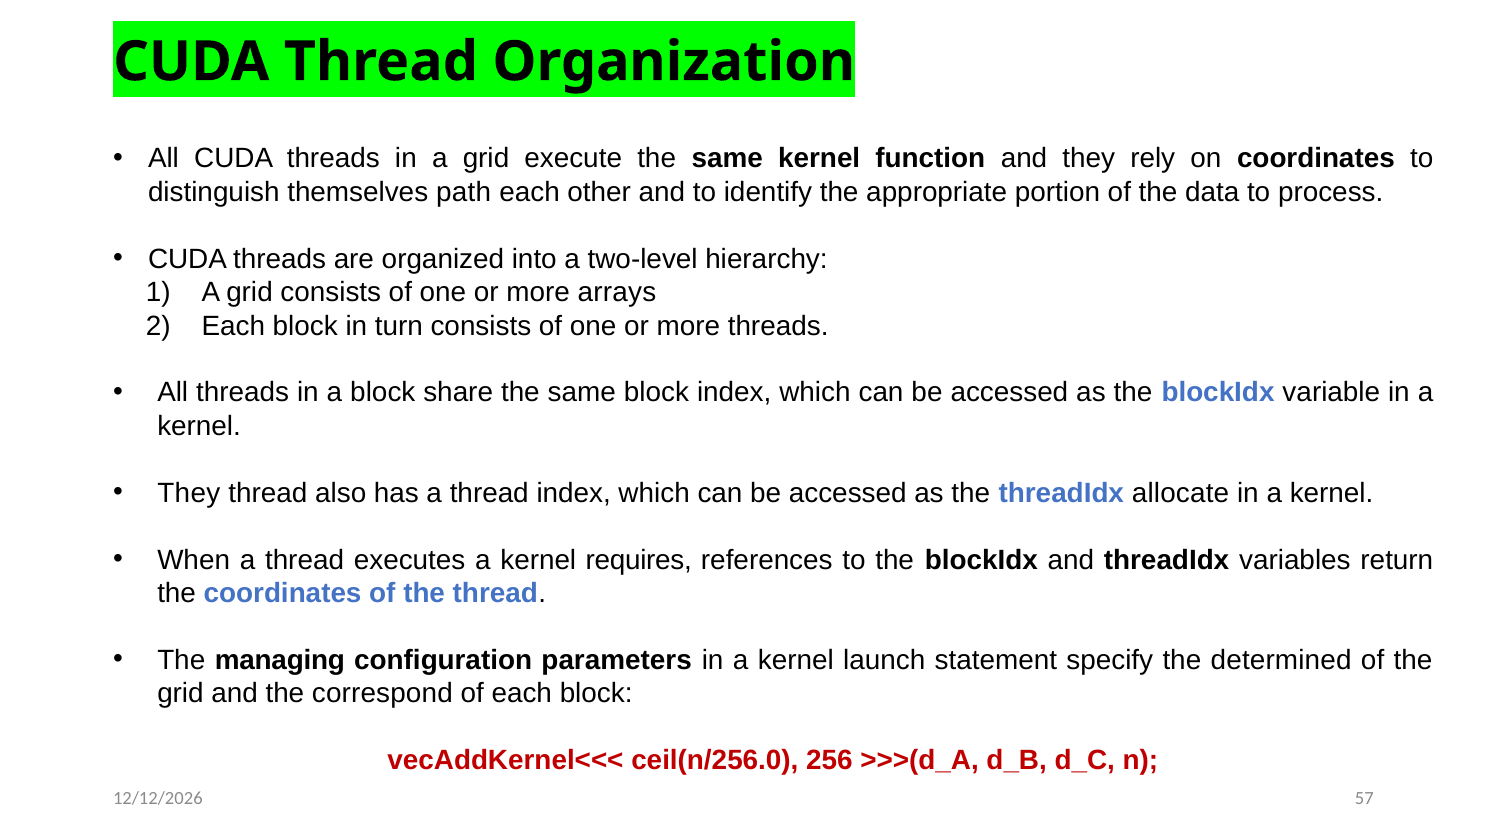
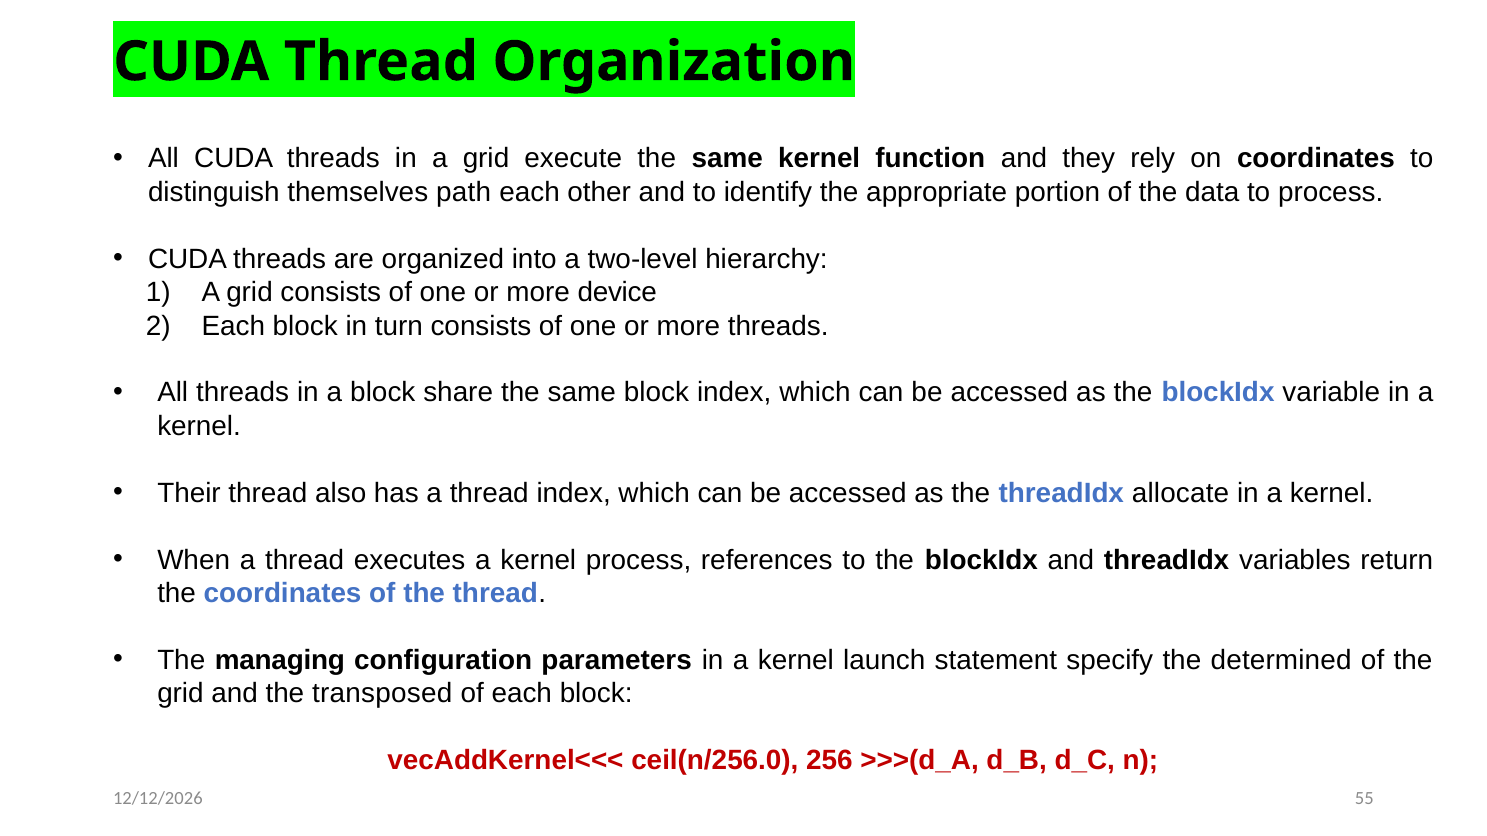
arrays: arrays -> device (617, 293)
They: They -> Their (189, 493)
kernel requires: requires -> process (639, 560)
correspond: correspond -> transposed (382, 694)
57: 57 -> 55 (1364, 799)
